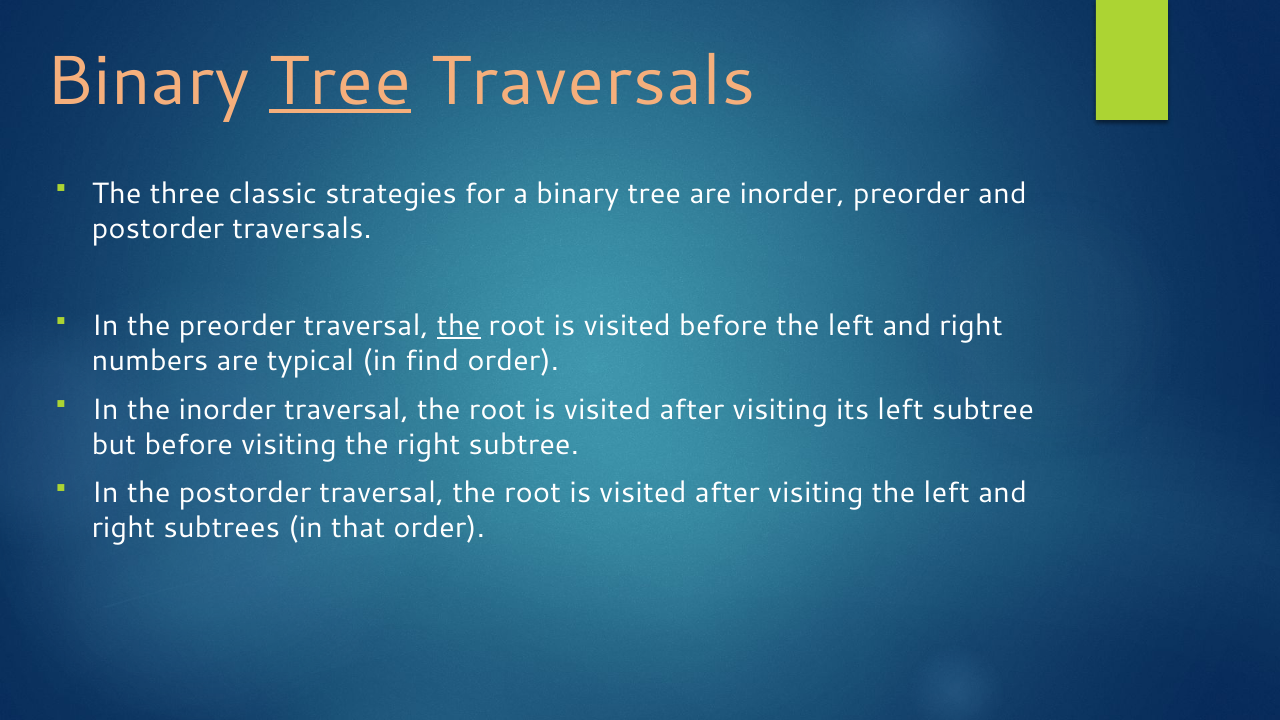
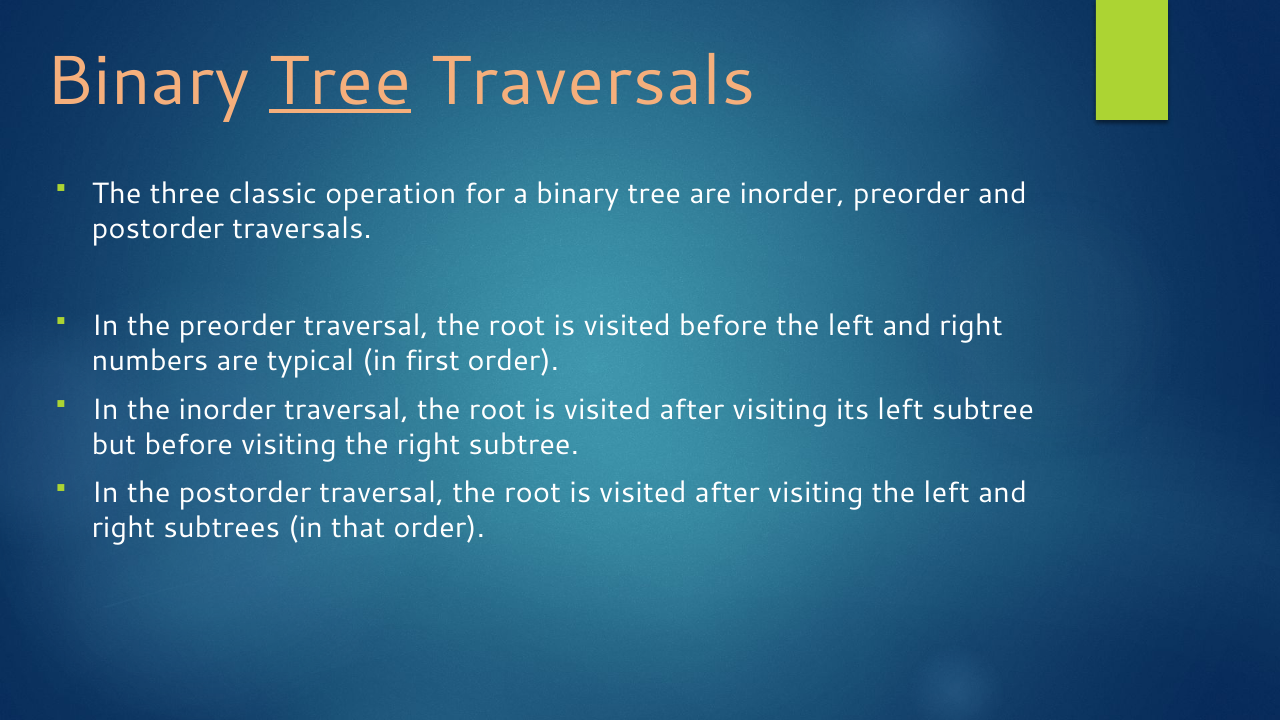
strategies: strategies -> operation (391, 193)
the underline: present -> none (459, 326)
find: find -> first (432, 361)
